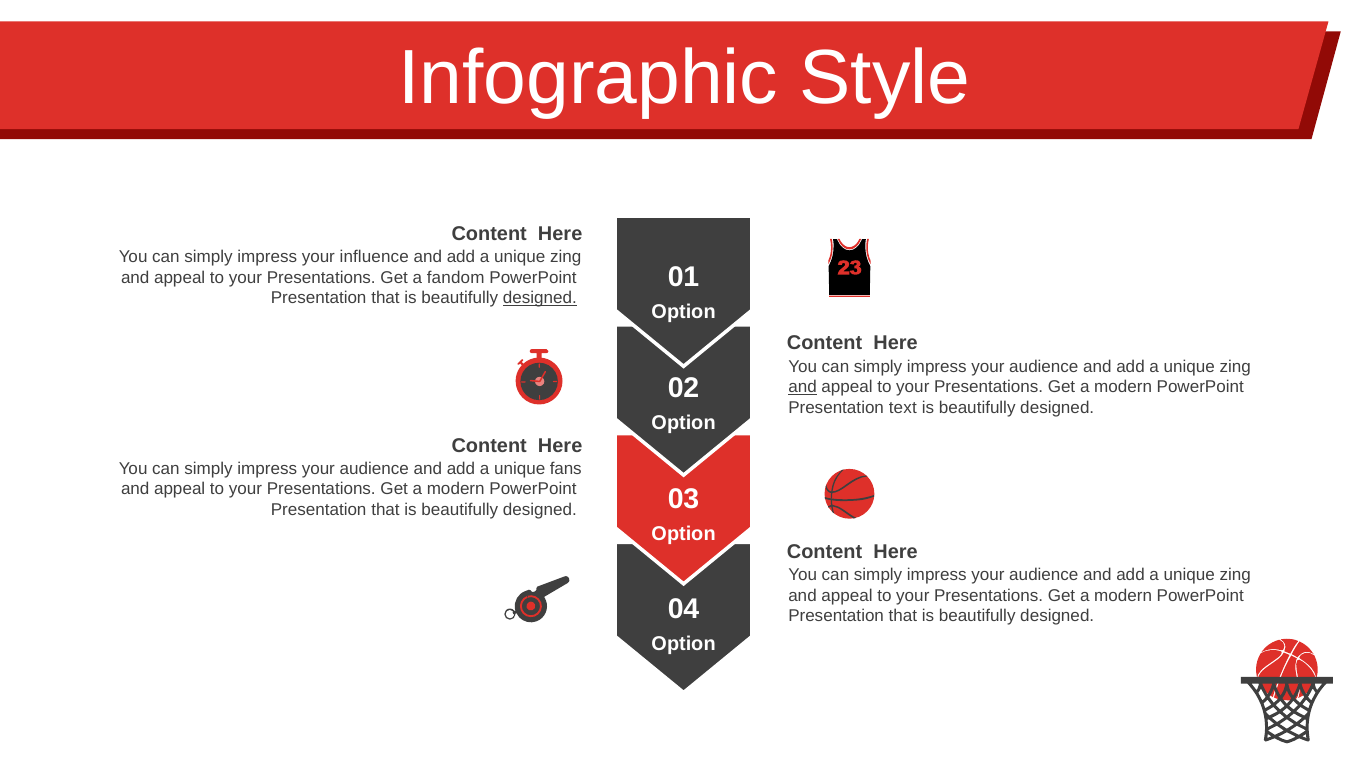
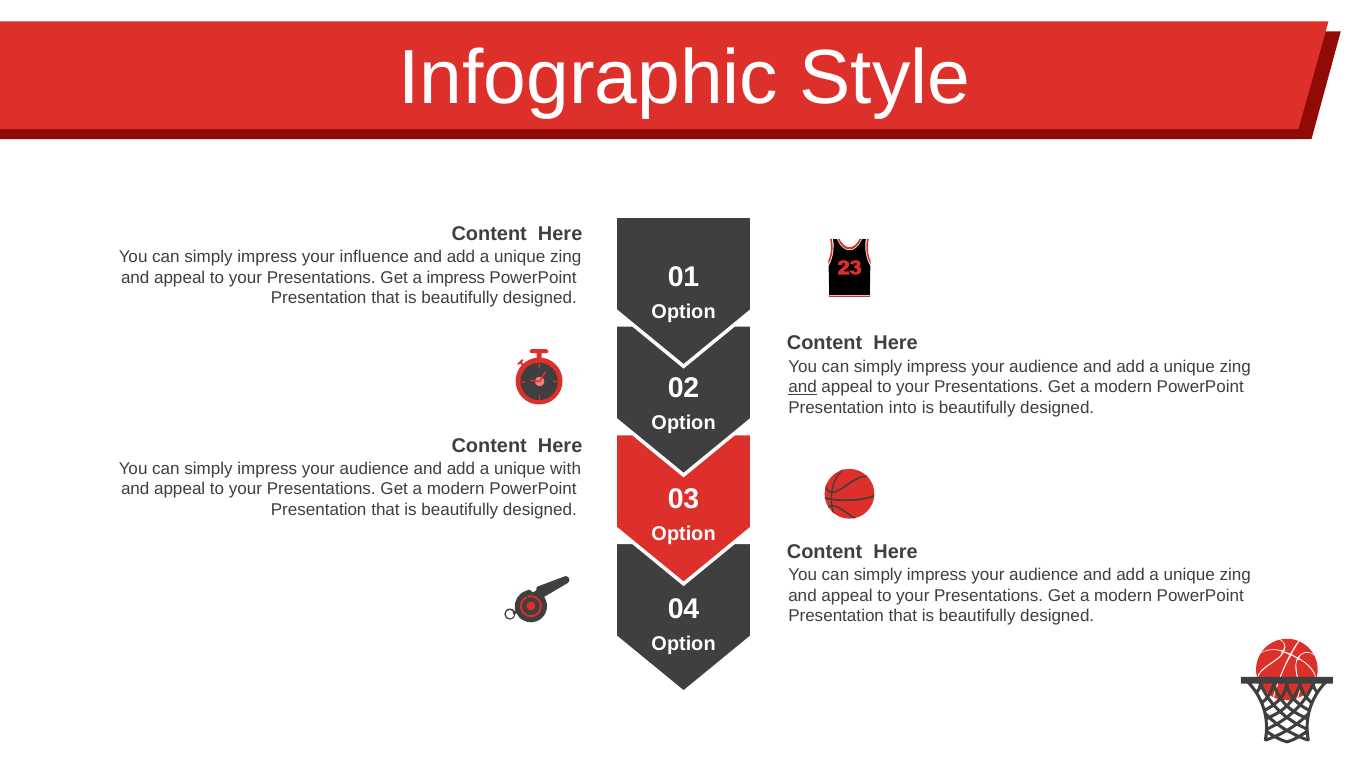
a fandom: fandom -> impress (456, 278)
designed underline: present -> none (540, 298)
text: text -> into (903, 408)
fans: fans -> with (566, 469)
